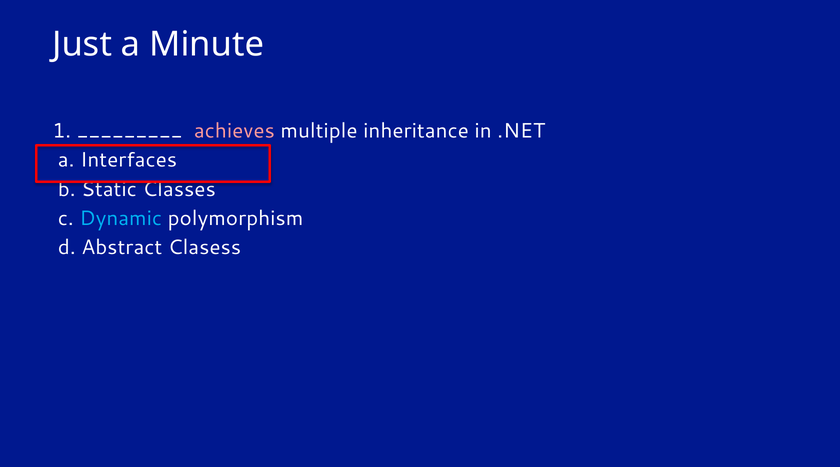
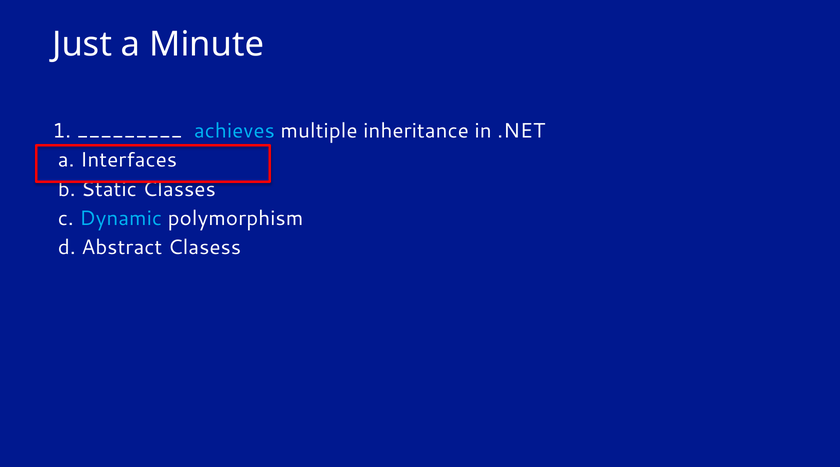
achieves colour: pink -> light blue (234, 131)
